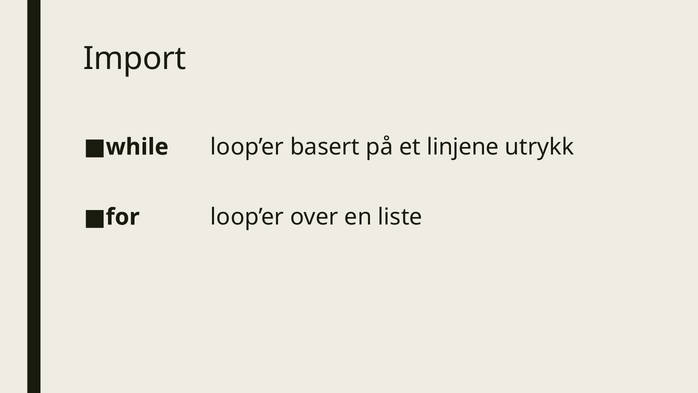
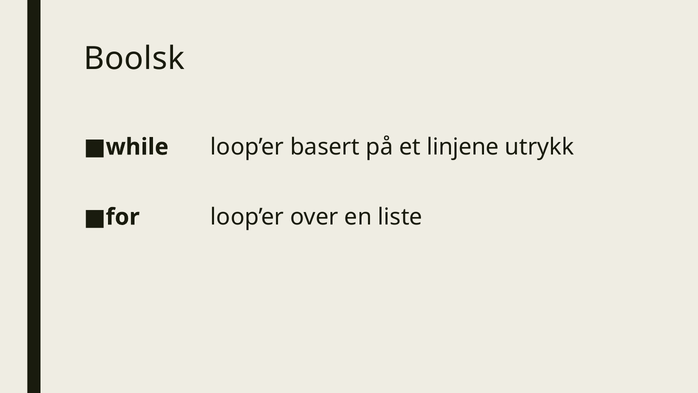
Import: Import -> Boolsk (134, 59)
